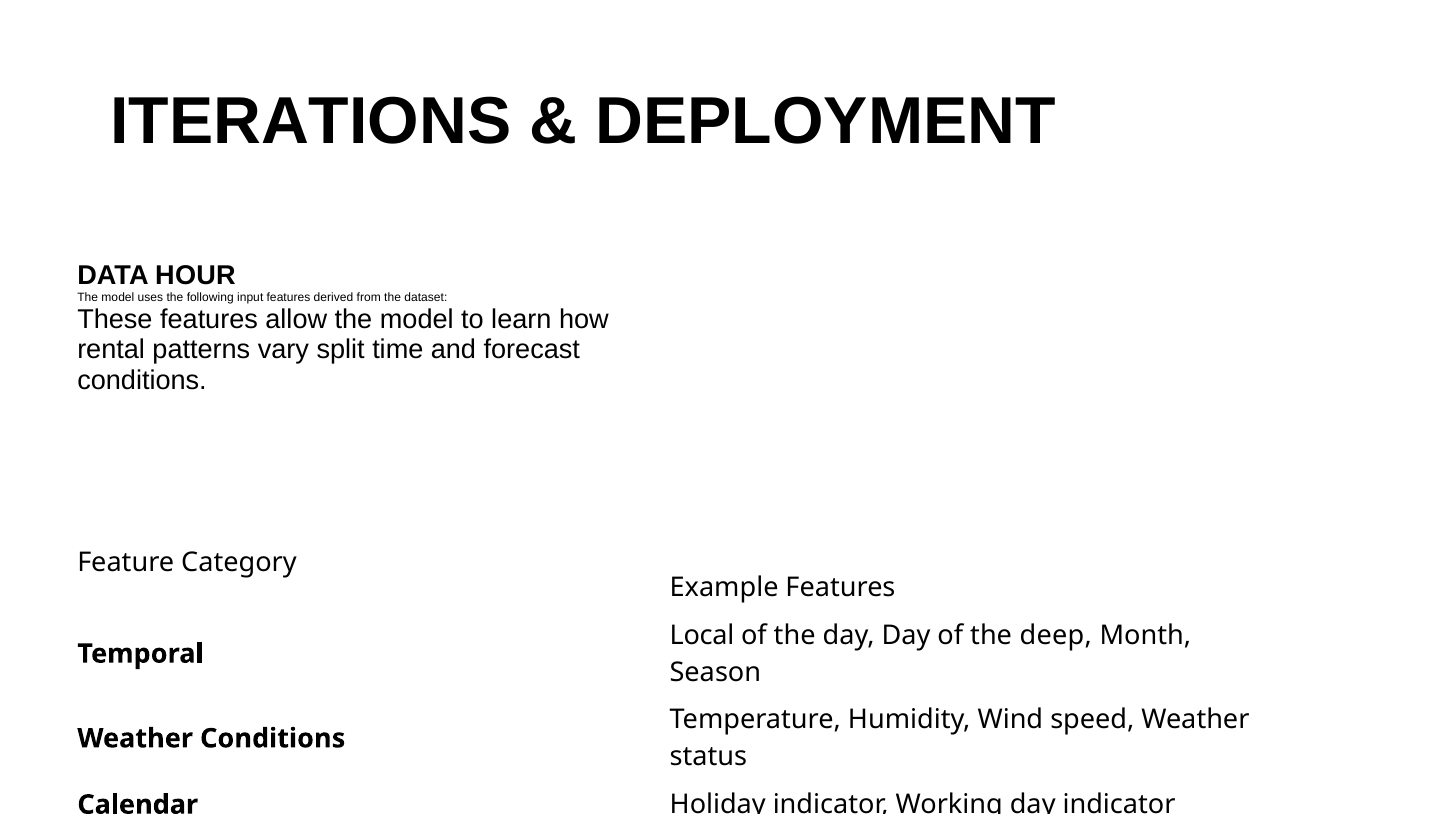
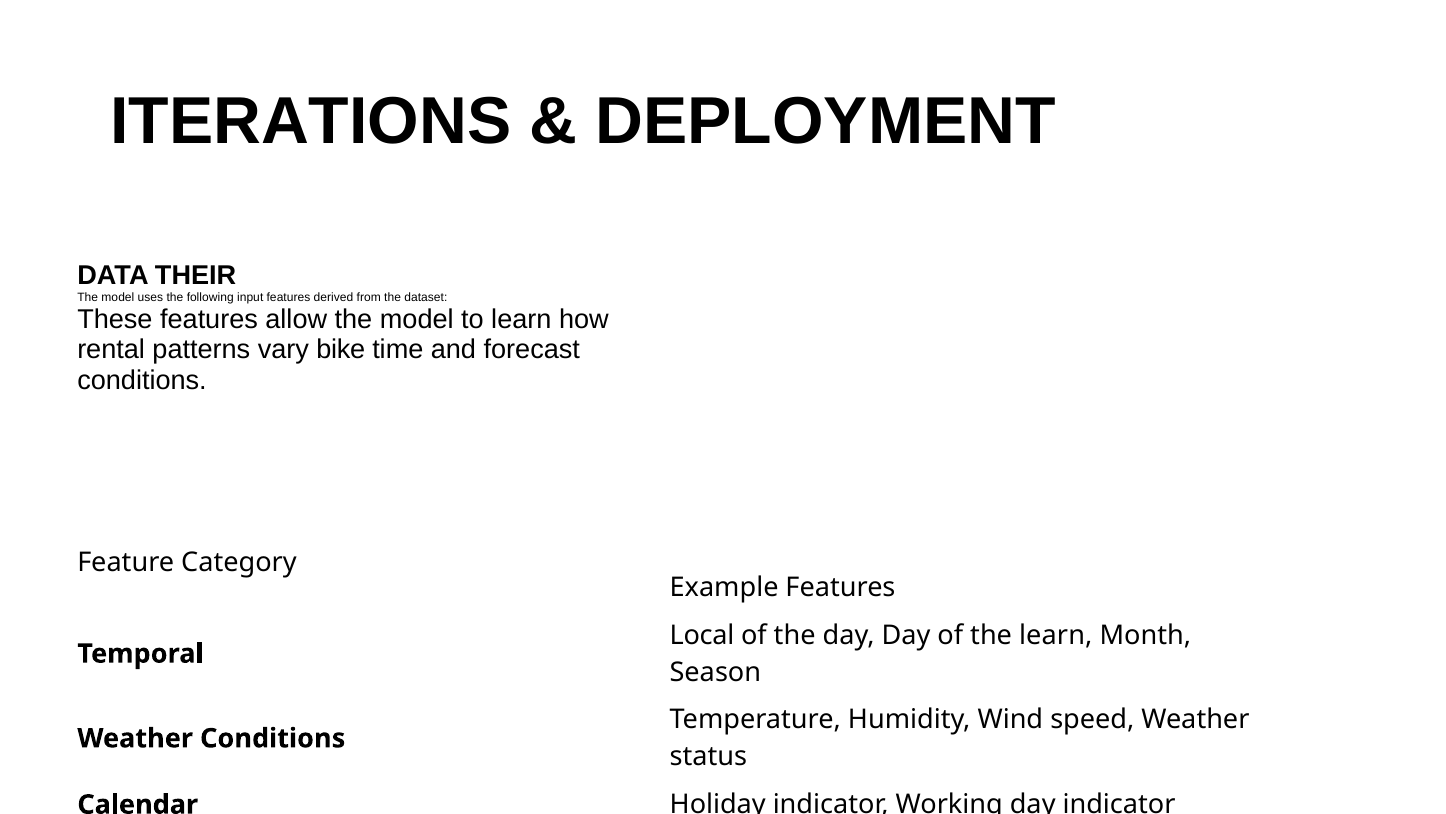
HOUR: HOUR -> THEIR (196, 275)
vary split: split -> bike (341, 350)
the deep: deep -> learn (1056, 635)
